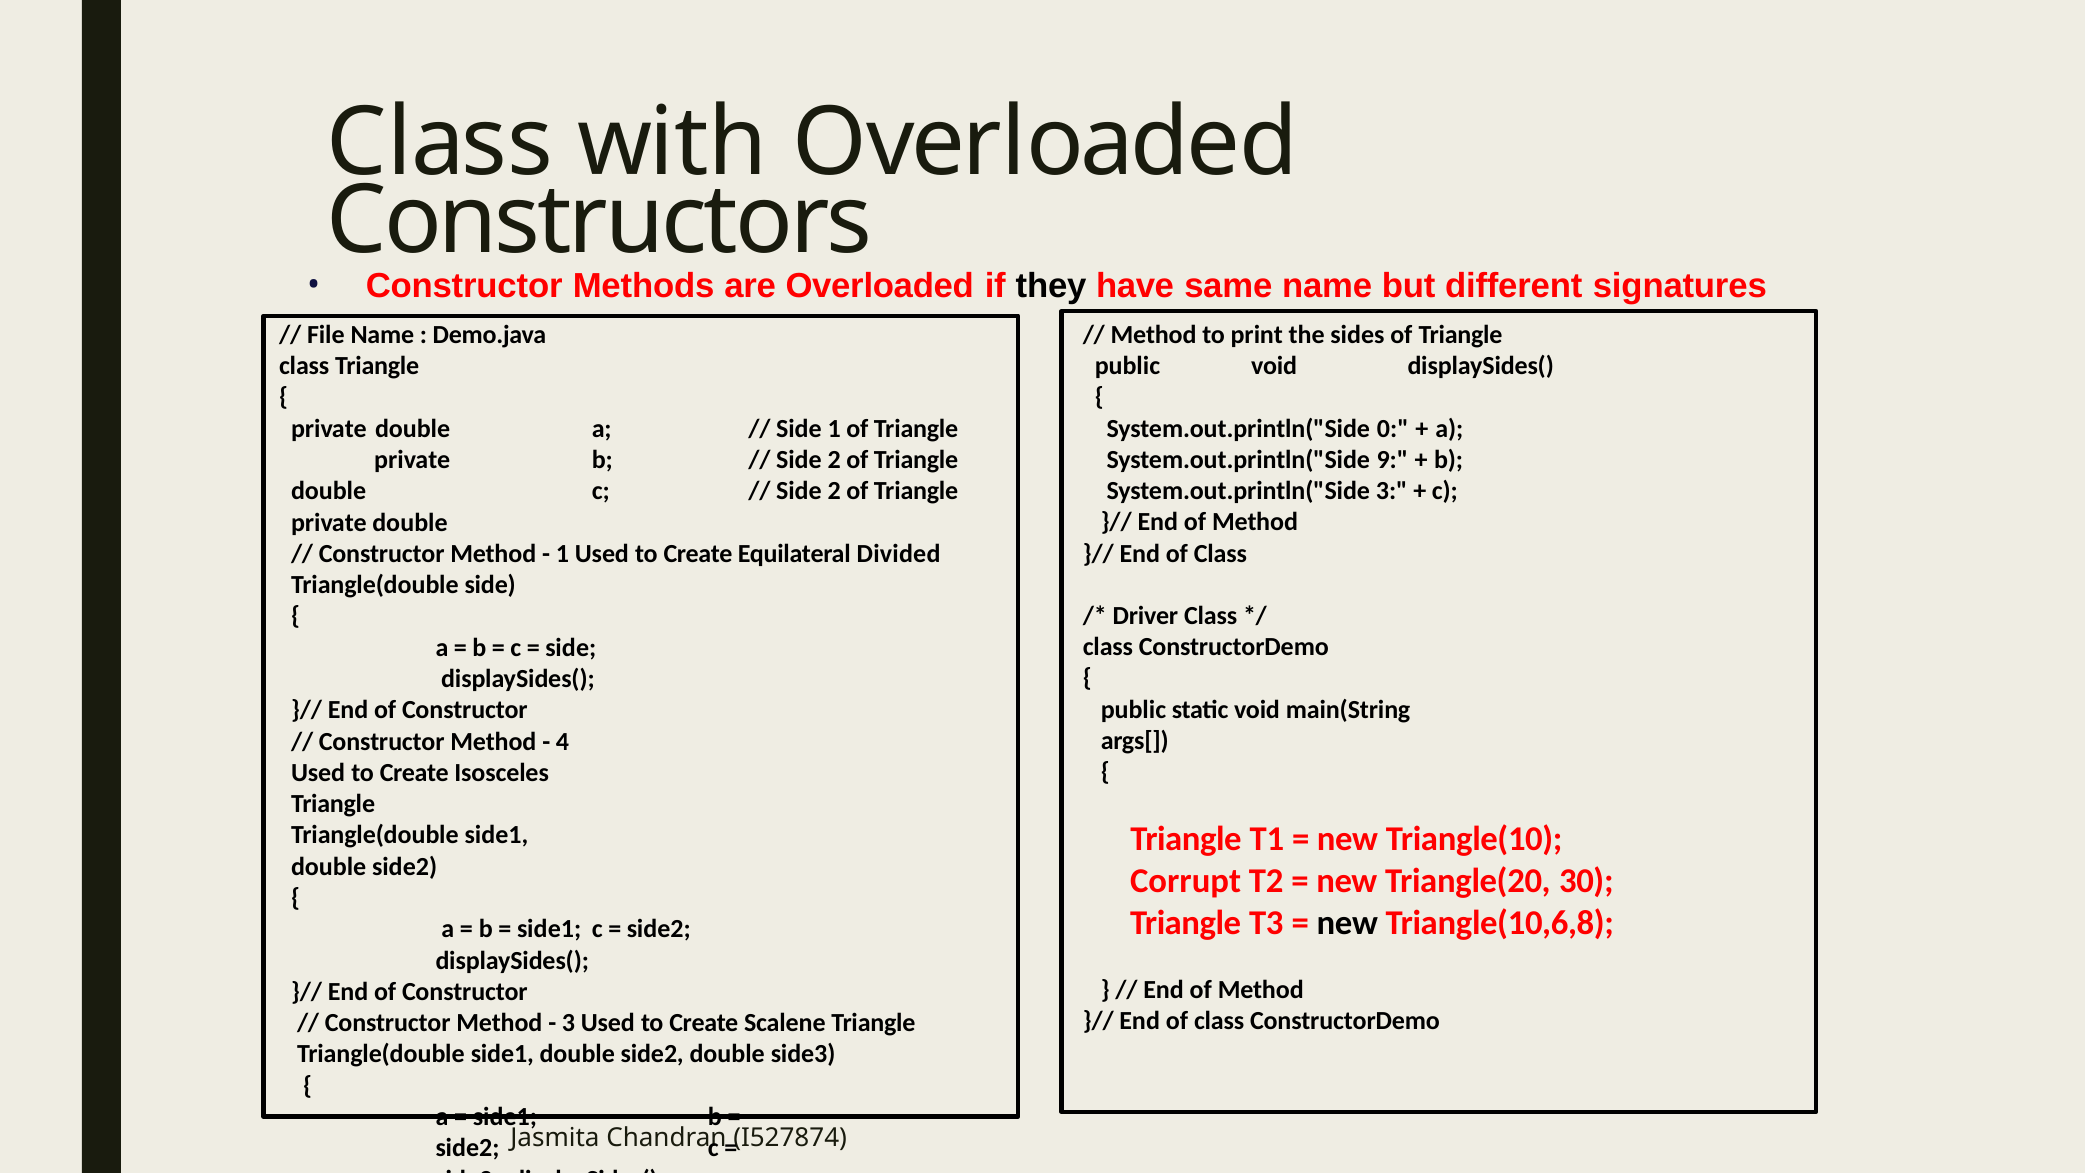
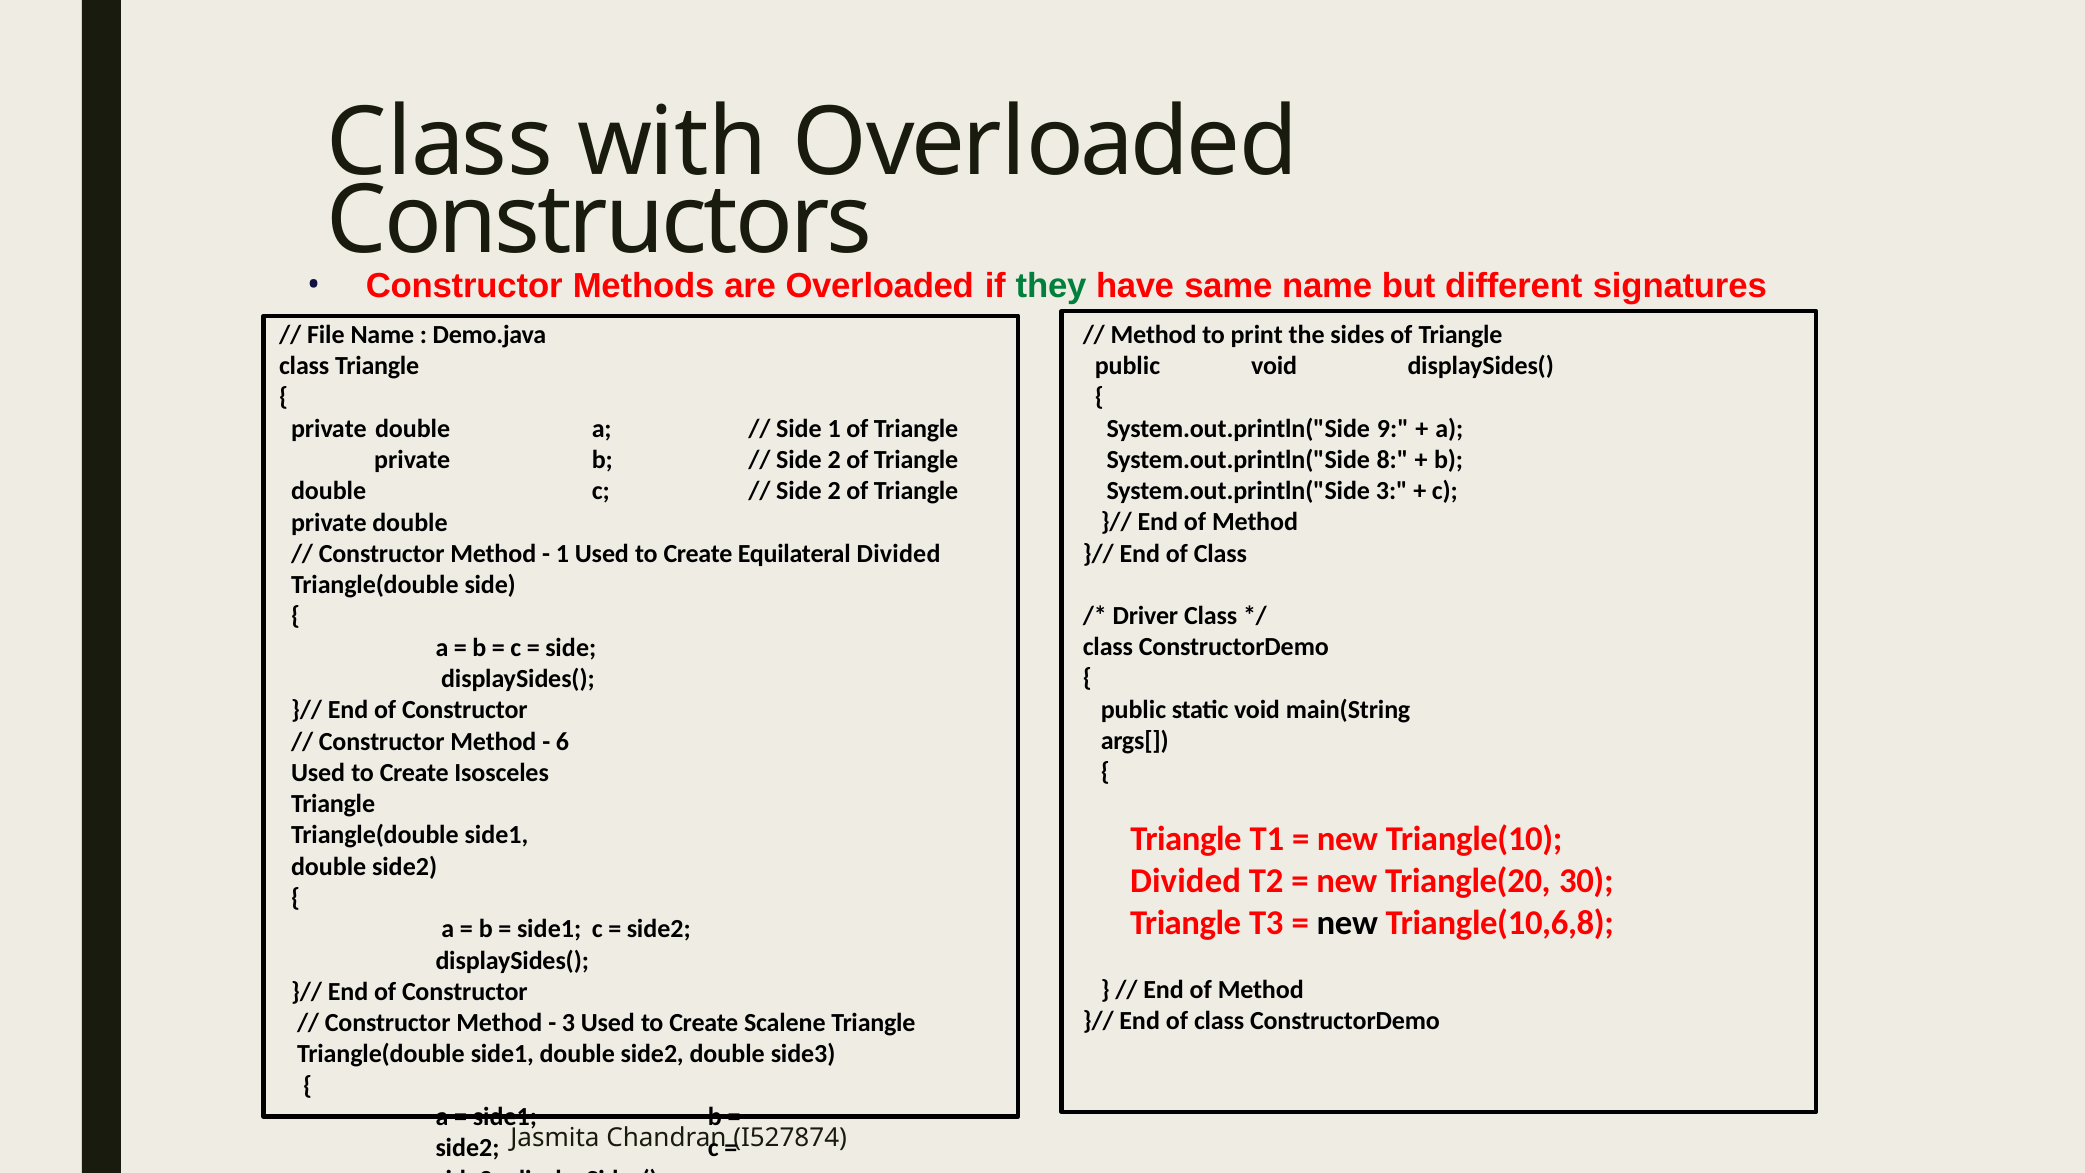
they colour: black -> green (1051, 286)
0: 0 -> 9 (1393, 428)
9: 9 -> 8 (1392, 460)
4: 4 -> 6 (563, 741)
Corrupt: Corrupt -> Divided (1186, 881)
